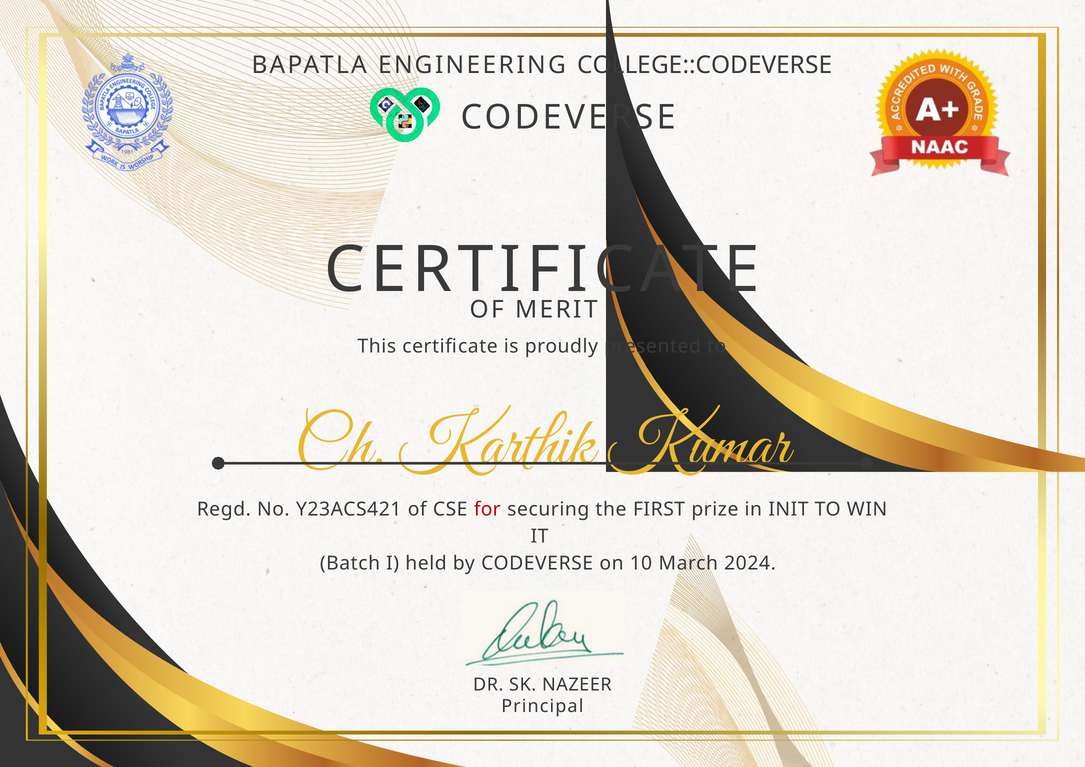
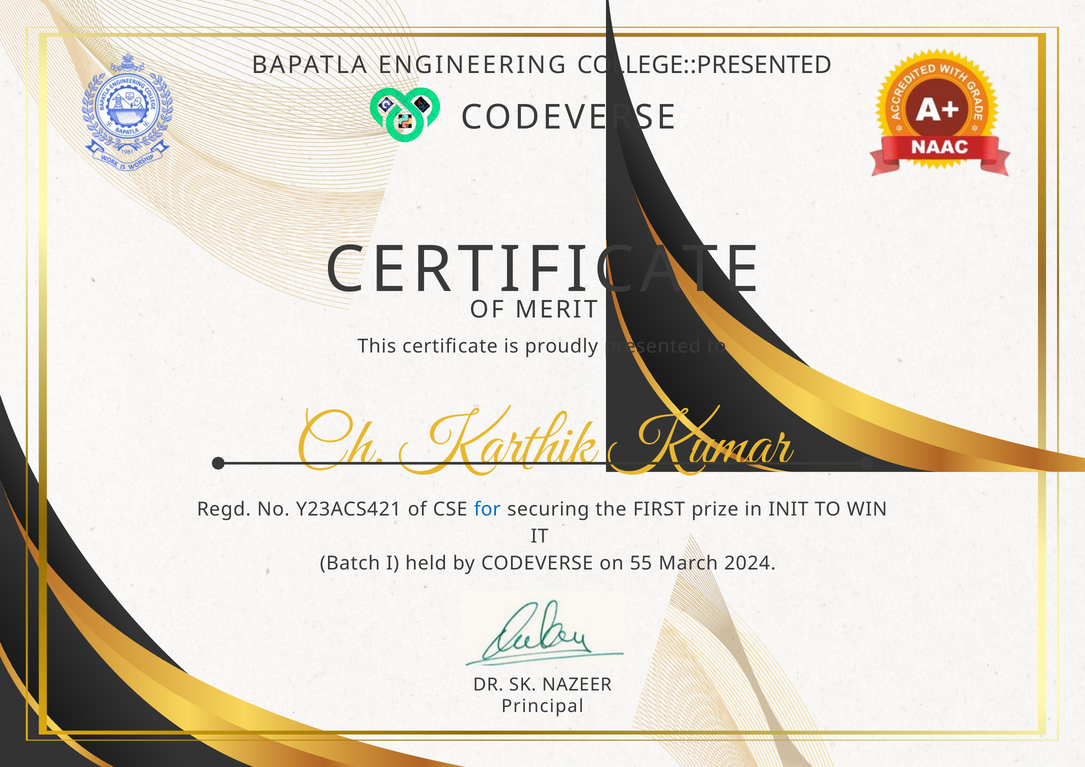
COLLEGE::CODEVERSE: COLLEGE::CODEVERSE -> COLLEGE::PRESENTED (705, 65)
for colour: red -> blue (487, 509)
10: 10 -> 55 (641, 563)
